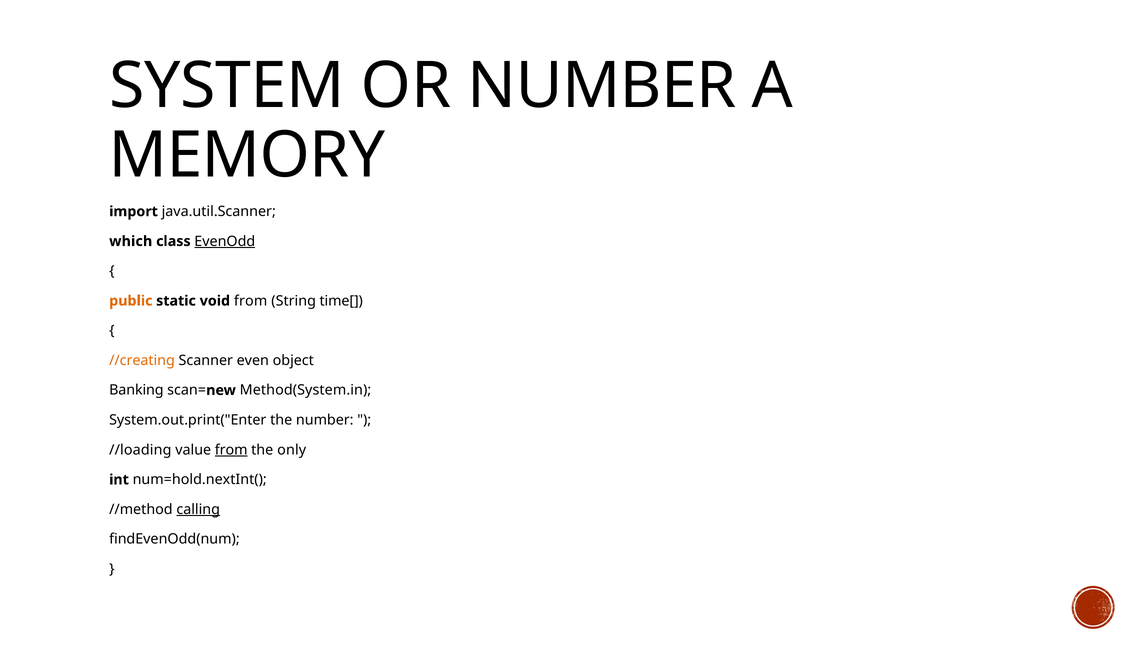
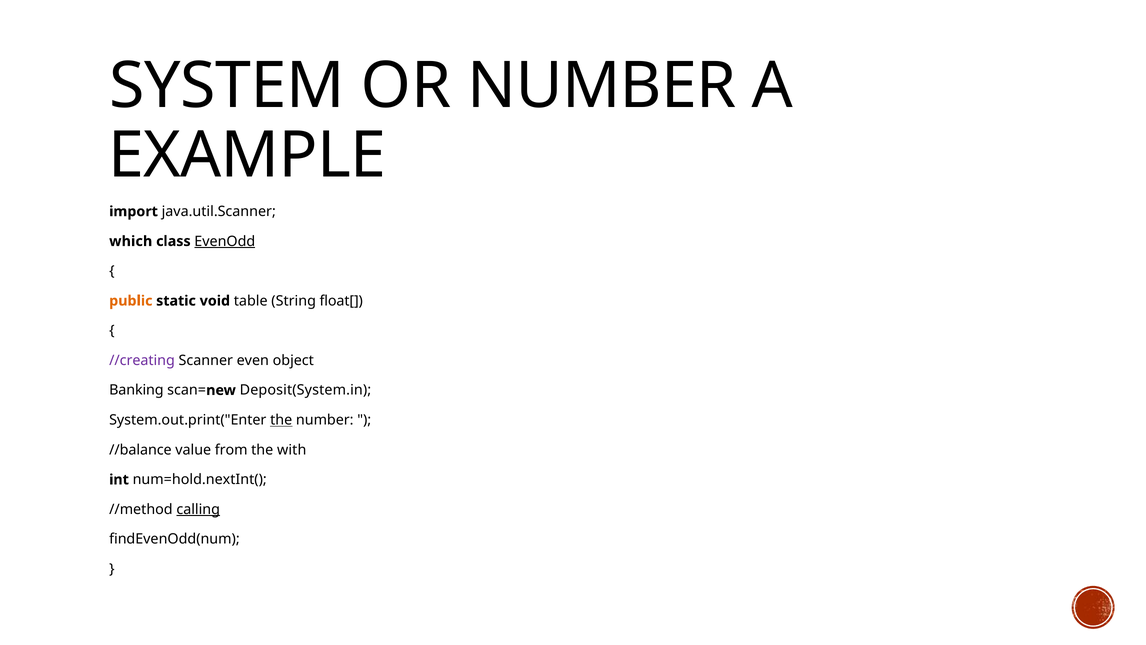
MEMORY: MEMORY -> EXAMPLE (247, 156)
void from: from -> table (251, 301)
time[: time[ -> float[ (341, 301)
//creating colour: orange -> purple (142, 360)
Method(System.in: Method(System.in -> Deposit(System.in (305, 390)
the underline: none -> present (281, 420)
//loading: //loading -> //balance (140, 450)
from underline: present -> none (231, 450)
only: only -> with (292, 450)
